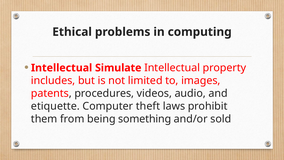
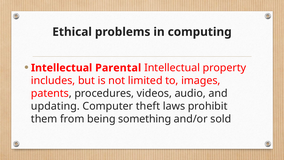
Simulate: Simulate -> Parental (118, 68)
etiquette: etiquette -> updating (55, 106)
